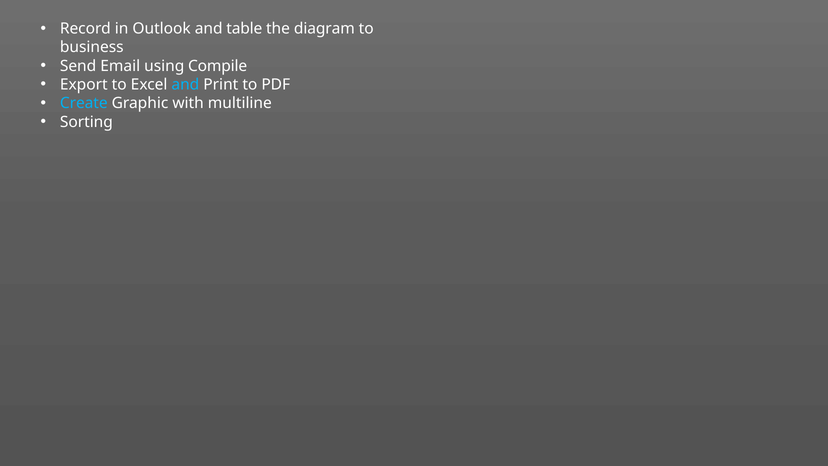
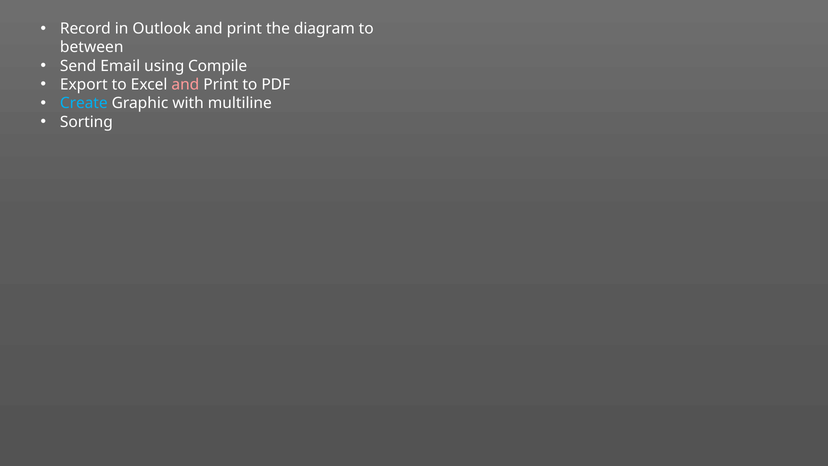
Outlook and table: table -> print (244, 29)
business: business -> between (92, 47)
and colour: light blue -> pink (185, 85)
